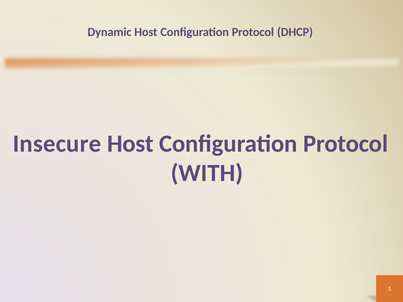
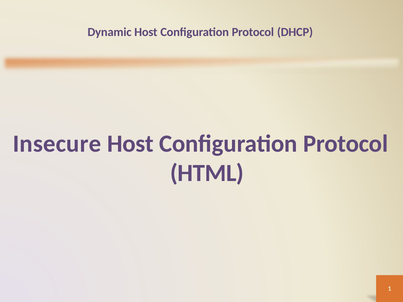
WITH: WITH -> HTML (207, 173)
